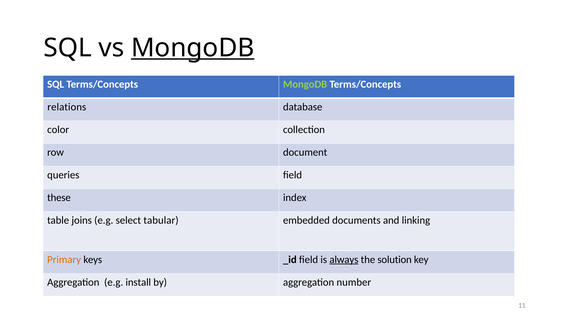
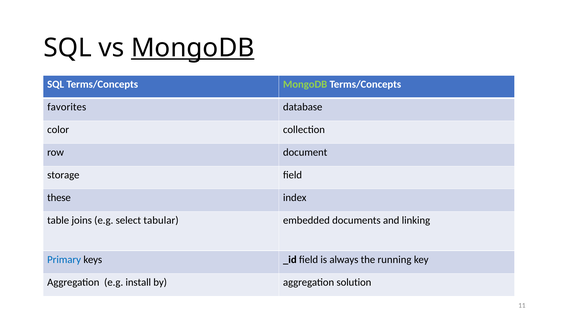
relations: relations -> favorites (67, 107)
queries: queries -> storage (63, 175)
Primary colour: orange -> blue (64, 260)
always underline: present -> none (344, 260)
solution: solution -> running (395, 260)
number: number -> solution (354, 282)
